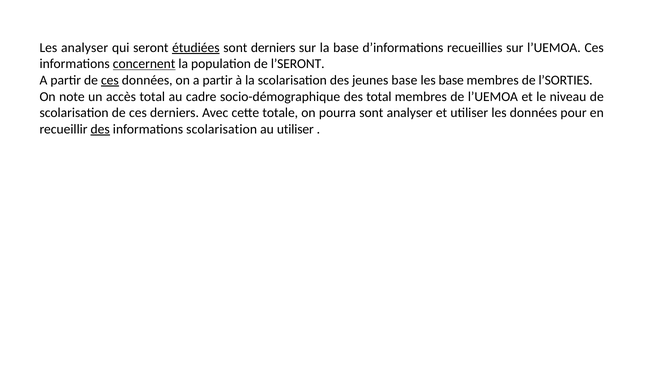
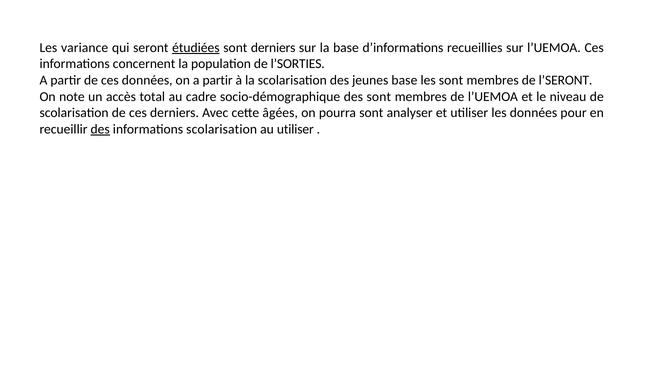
Les analyser: analyser -> variance (85, 48)
concernent underline: present -> none (144, 64)
l’SERONT: l’SERONT -> l’SORTIES (298, 64)
ces underline: present -> none (110, 80)
les base: base -> sont (451, 80)
l’SORTIES: l’SORTIES -> l’SERONT (566, 80)
des total: total -> sont (379, 96)
totale: totale -> âgées (280, 113)
